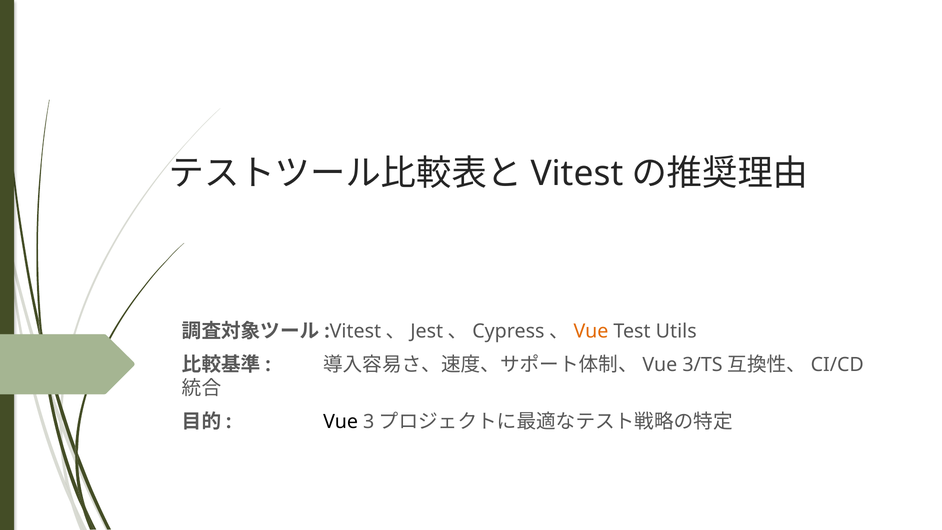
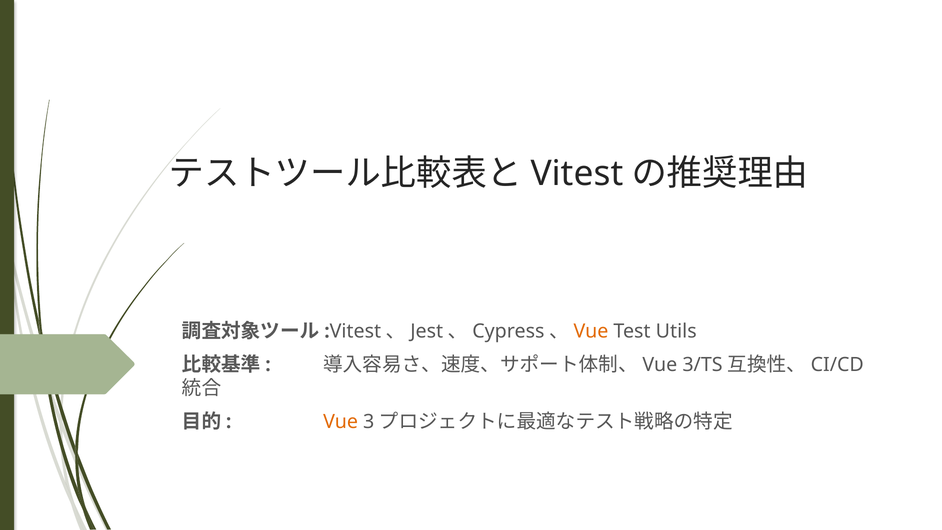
Vue colour: black -> orange (341, 421)
